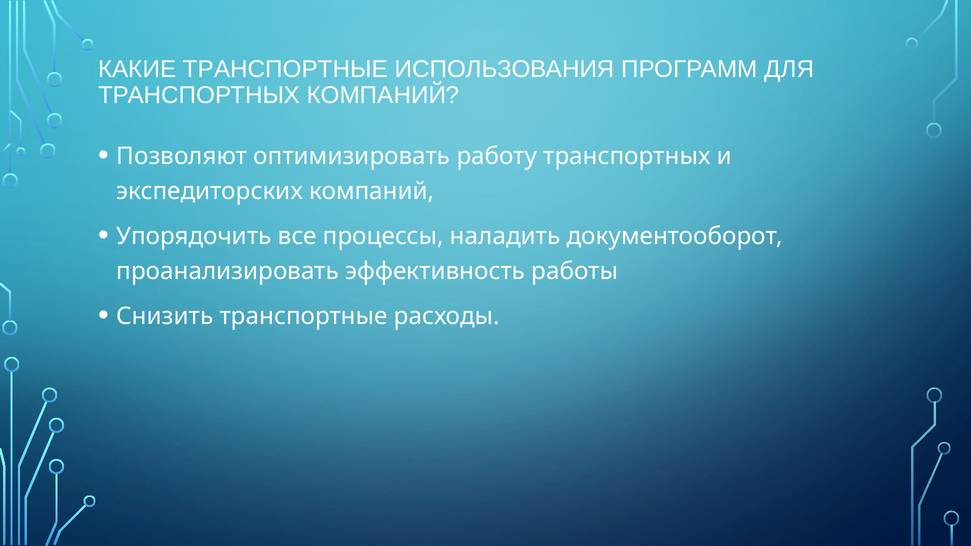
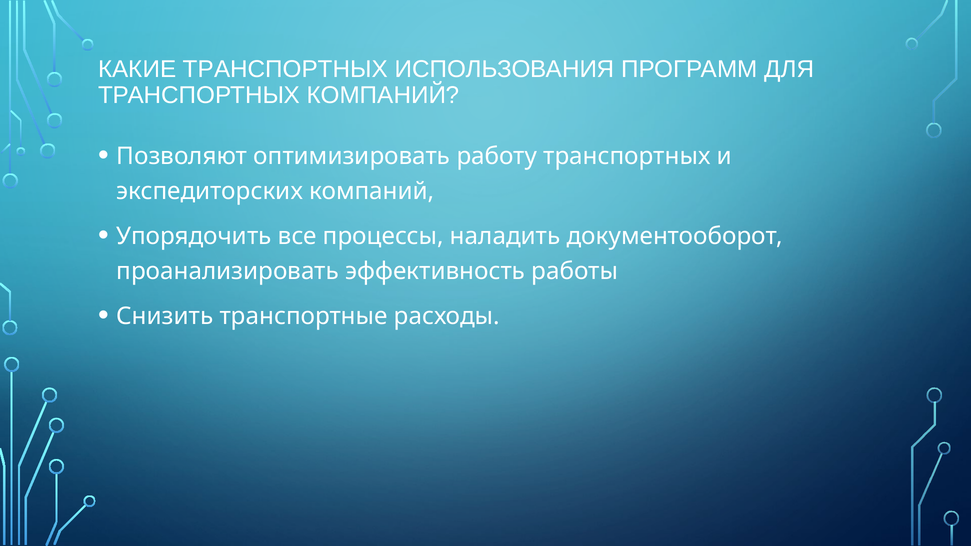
КАКИЕ ТРАНСПОРТНЫЕ: ТРАНСПОРТНЫЕ -> ТРАНСПОРТНЫХ (285, 69)
